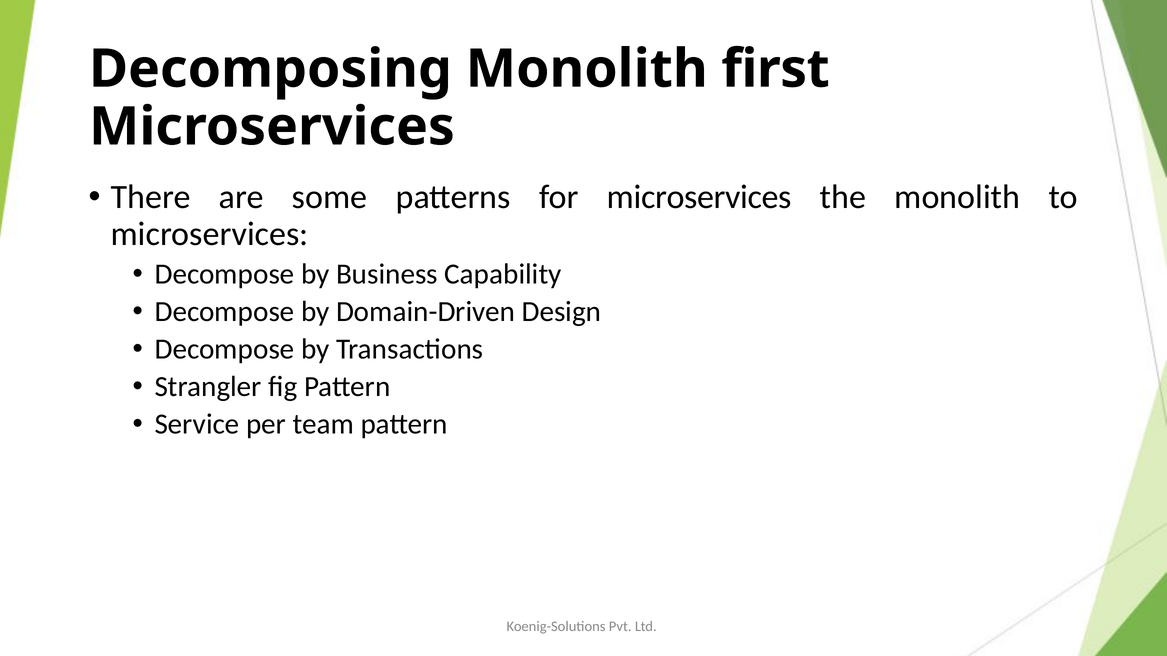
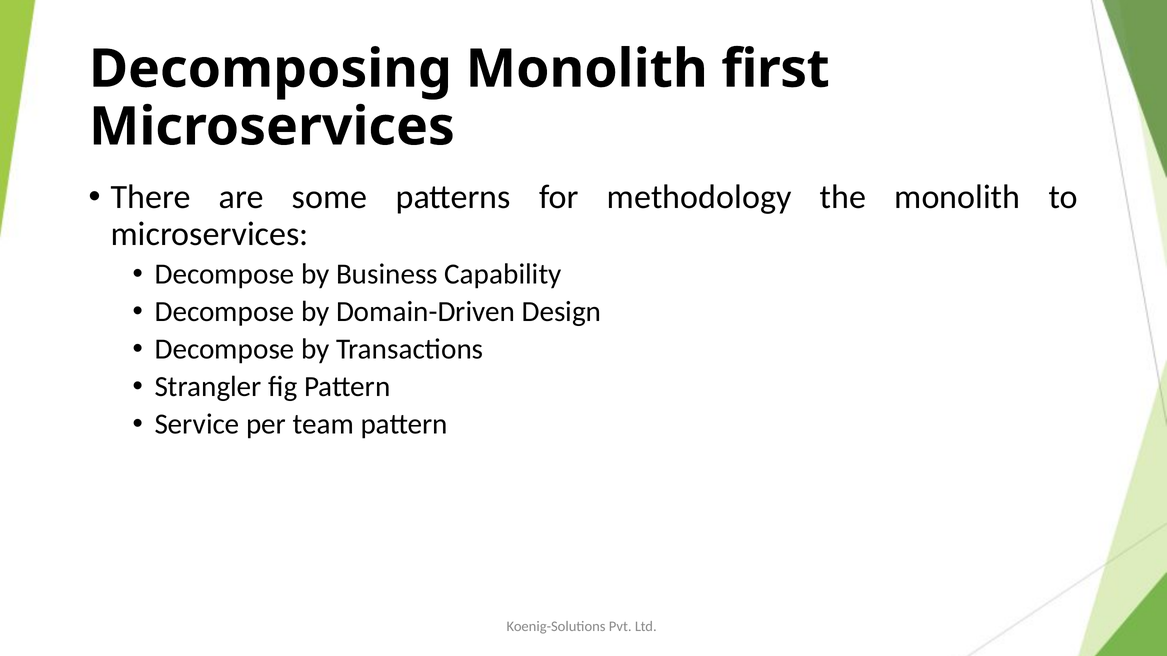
for microservices: microservices -> methodology (699, 197)
